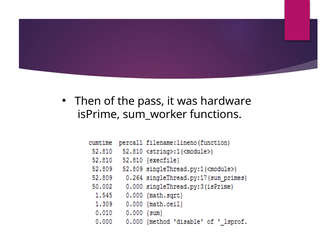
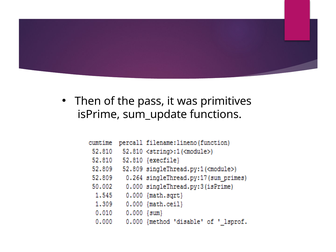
hardware: hardware -> primitives (226, 101)
sum_worker: sum_worker -> sum_update (155, 115)
